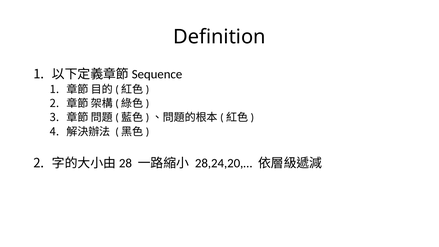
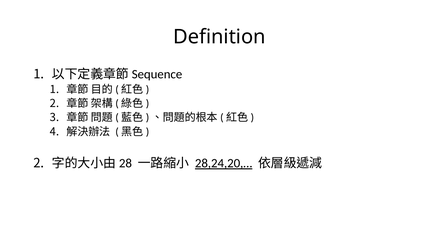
28,24,20,… underline: none -> present (224, 163)
